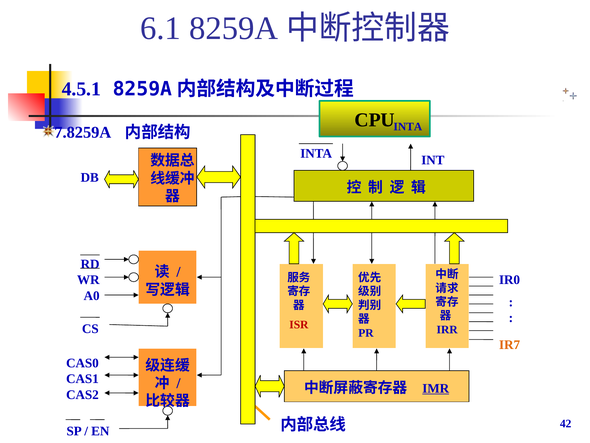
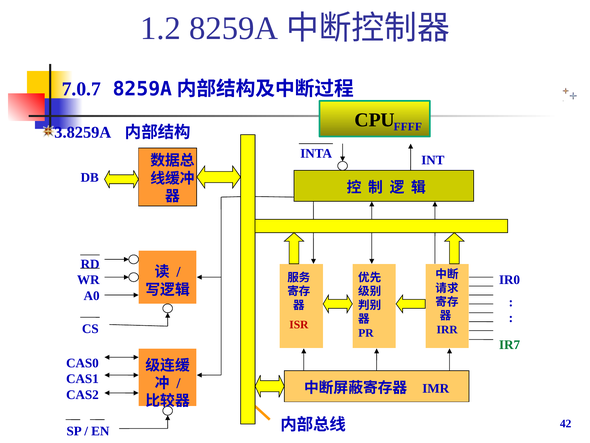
6.1: 6.1 -> 1.2 (161, 28)
4.5.1: 4.5.1 -> 7.0.7 (81, 89)
INTA: INTA -> FFFF (408, 127)
7.8259A: 7.8259A -> 3.8259A (83, 132)
IR7 colour: orange -> green (510, 344)
IMR underline: present -> none (436, 388)
